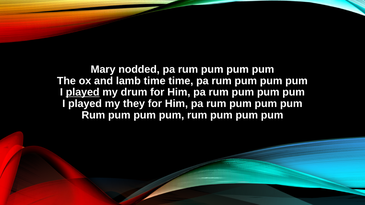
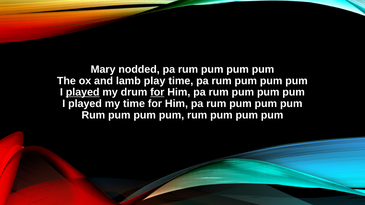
lamb time: time -> play (155, 81)
for underline: none -> present (157, 92)
my they: they -> time (134, 104)
